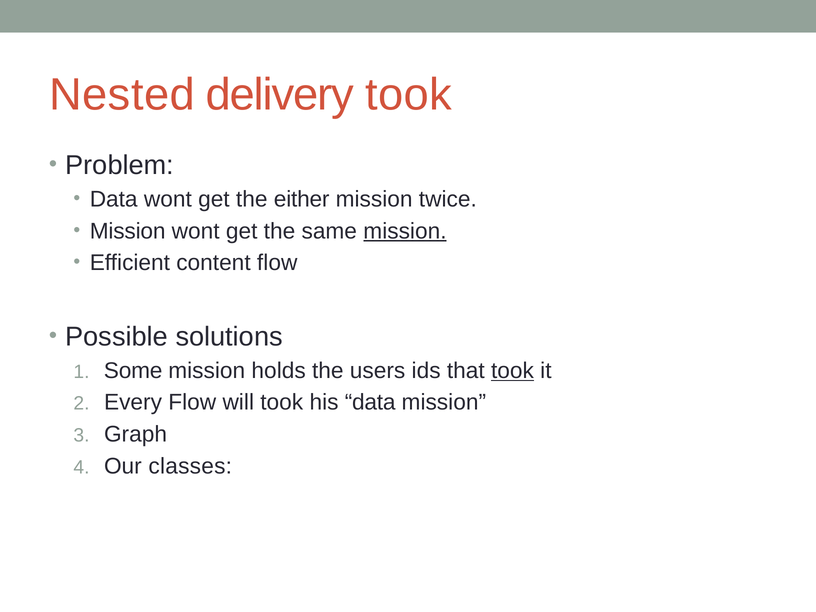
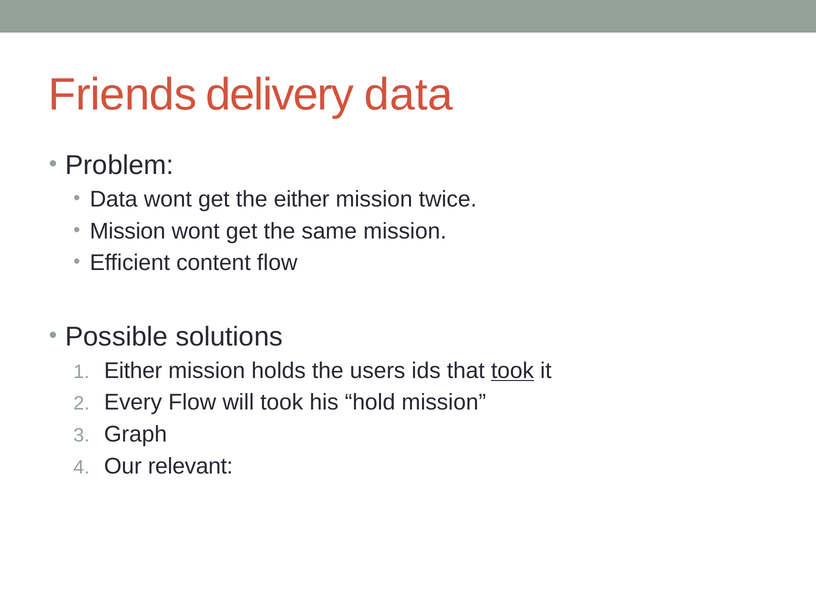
Nested: Nested -> Friends (123, 95)
delivery took: took -> data (409, 95)
mission underline: present -> none (405, 231)
Some: Some -> Either (133, 371)
his data: data -> hold (370, 403)
classes: classes -> relevant (190, 466)
